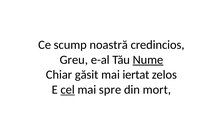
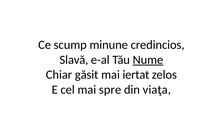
noastră: noastră -> minune (109, 45)
Greu: Greu -> Slavă (74, 60)
cel underline: present -> none (68, 89)
mort: mort -> viaţa (157, 89)
